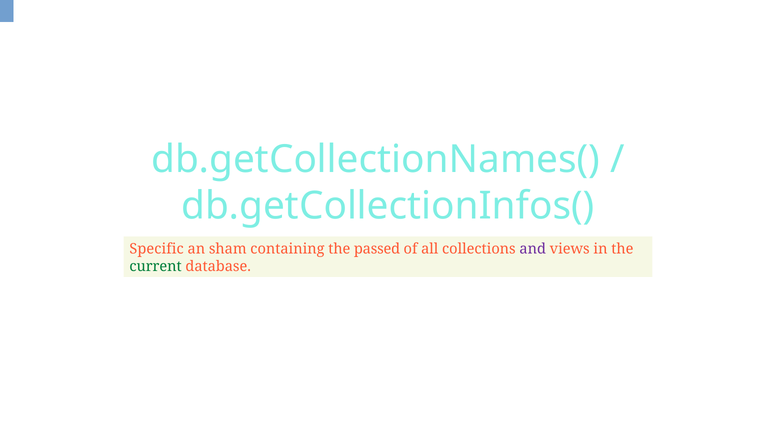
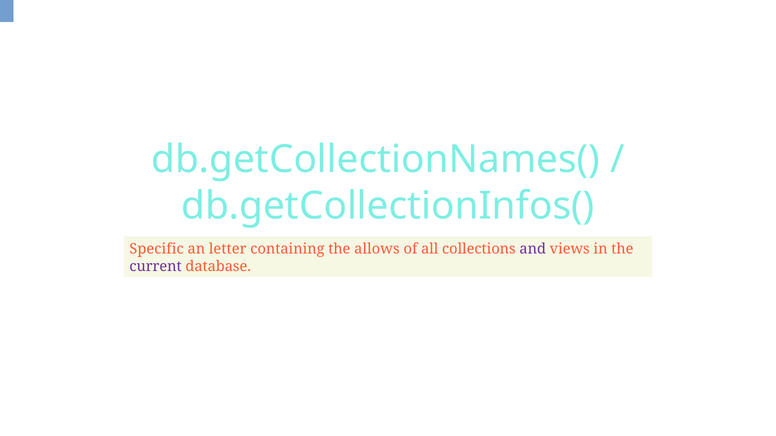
sham: sham -> letter (228, 249)
passed: passed -> allows (377, 249)
current colour: green -> purple (156, 267)
